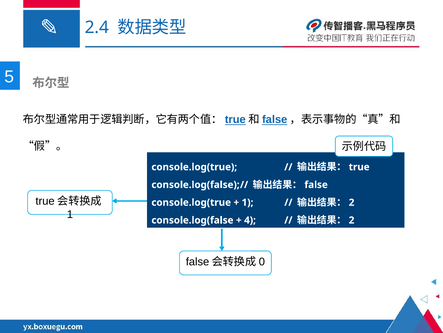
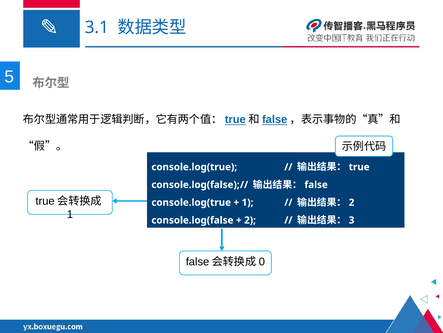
2.4: 2.4 -> 3.1 (97, 27)
4: 4 -> 2 (250, 220)
2: 2 -> 3 (352, 220)
